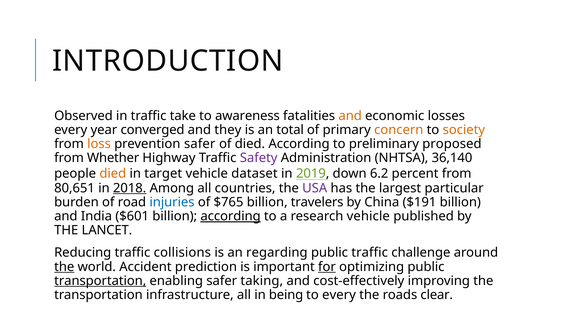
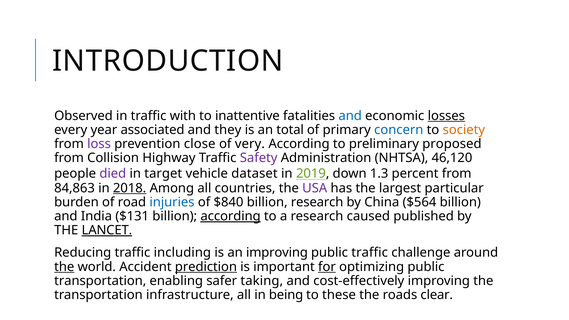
take: take -> with (183, 116)
awareness: awareness -> inattentive (247, 116)
and colour: orange -> blue (350, 116)
losses underline: none -> present (446, 116)
converged: converged -> associated (153, 130)
concern colour: orange -> blue (399, 130)
loss colour: orange -> purple (99, 144)
prevention safer: safer -> close (200, 144)
of died: died -> very (250, 144)
Whether: Whether -> Collision (113, 158)
36,140: 36,140 -> 46,120 (452, 158)
died colour: orange -> purple (113, 174)
6.2: 6.2 -> 1.3 (379, 174)
80,651: 80,651 -> 84,863 (75, 188)
$765: $765 -> $840 (228, 202)
billion travelers: travelers -> research (317, 202)
$191: $191 -> $564 (419, 202)
$601: $601 -> $131 (132, 216)
research vehicle: vehicle -> caused (368, 216)
LANCET underline: none -> present (107, 230)
collisions: collisions -> including (182, 253)
an regarding: regarding -> improving (277, 253)
prediction underline: none -> present (206, 267)
transportation underline: present -> none (100, 281)
to every: every -> these (339, 295)
